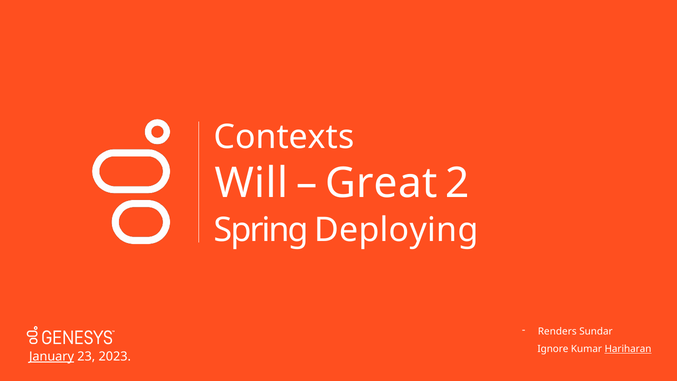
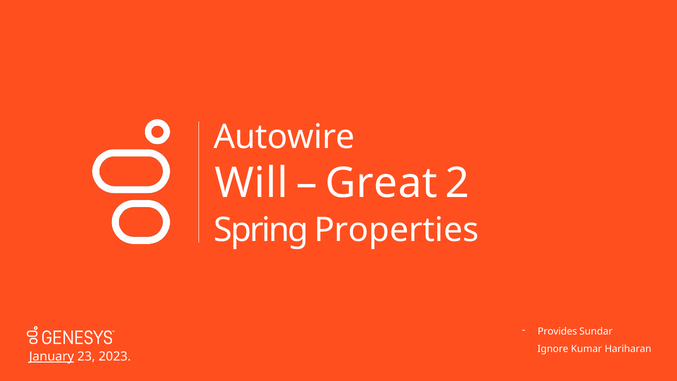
Contexts: Contexts -> Autowire (284, 137)
Deploying: Deploying -> Properties (396, 230)
Renders: Renders -> Provides (557, 331)
Hariharan underline: present -> none (628, 349)
